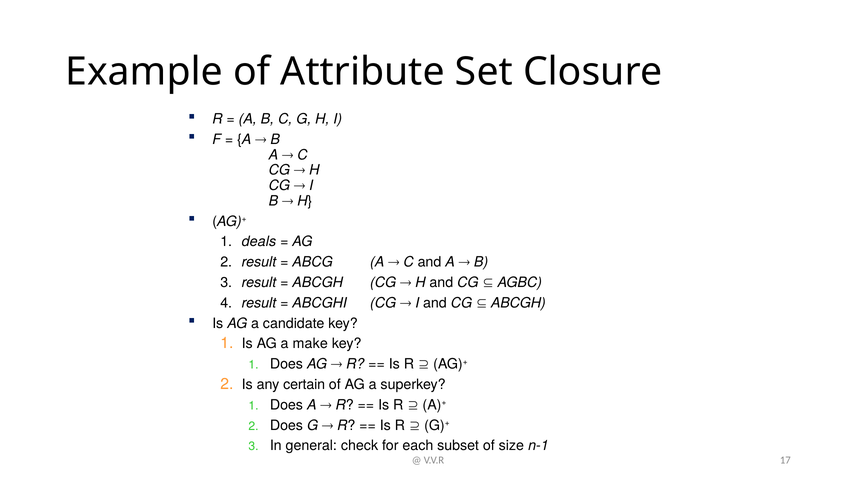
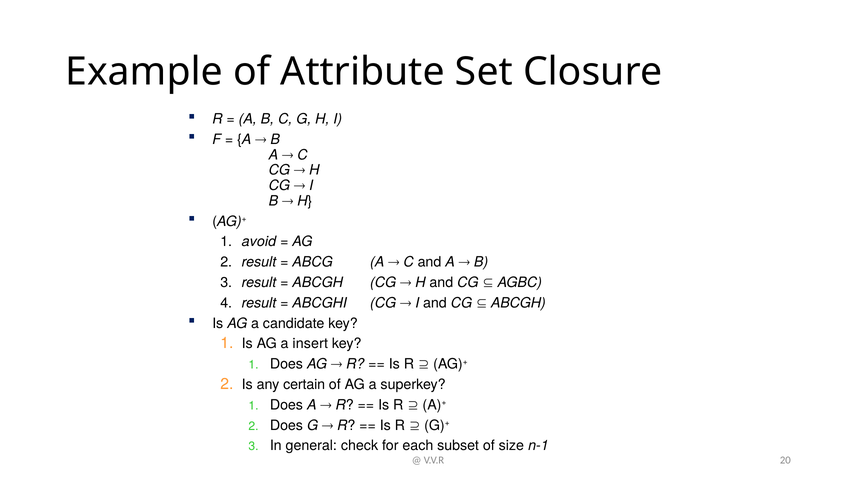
deals: deals -> avoid (259, 242)
make: make -> insert (310, 343)
17: 17 -> 20 (785, 460)
